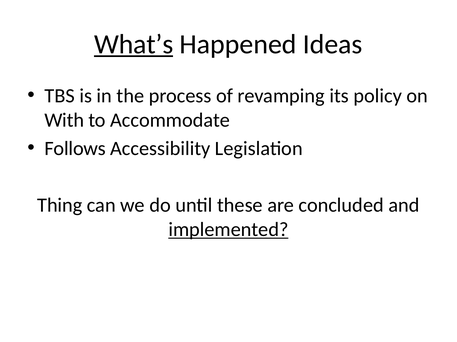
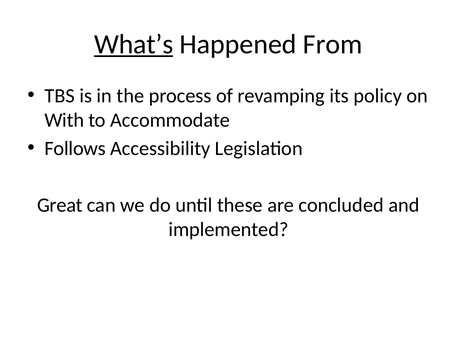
Ideas: Ideas -> From (333, 44)
Thing: Thing -> Great (60, 206)
implemented underline: present -> none (228, 230)
